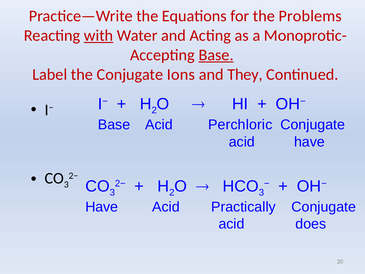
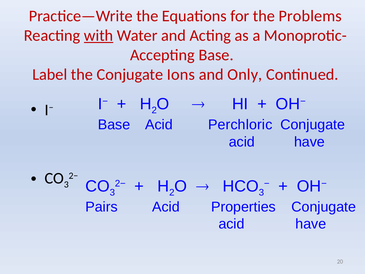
Base underline: present -> none (216, 55)
They: They -> Only (245, 74)
Have: Have -> Pairs (102, 207)
Practically: Practically -> Properties (243, 207)
does: does -> have (311, 224)
